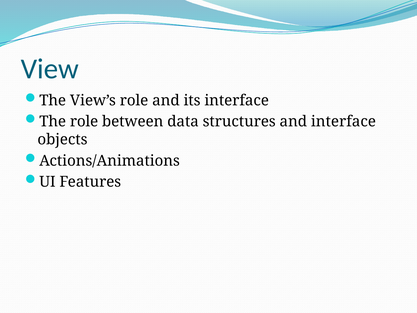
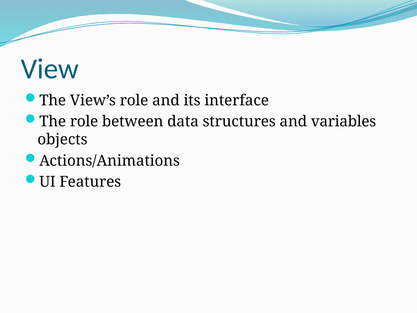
and interface: interface -> variables (344, 121)
